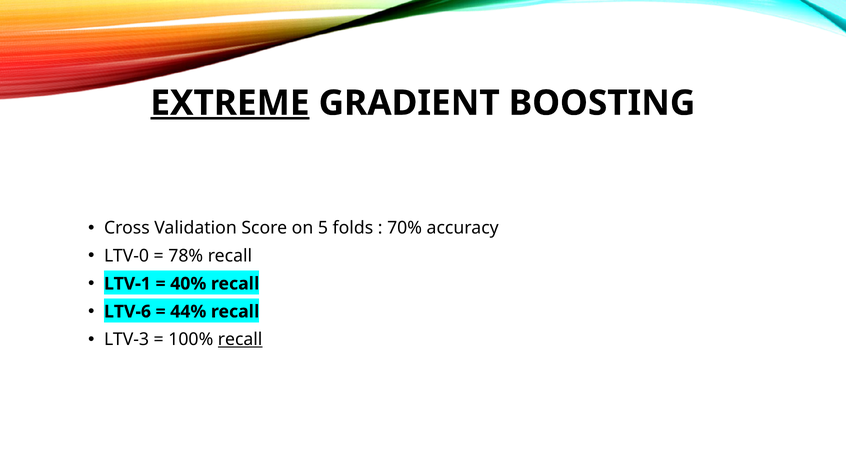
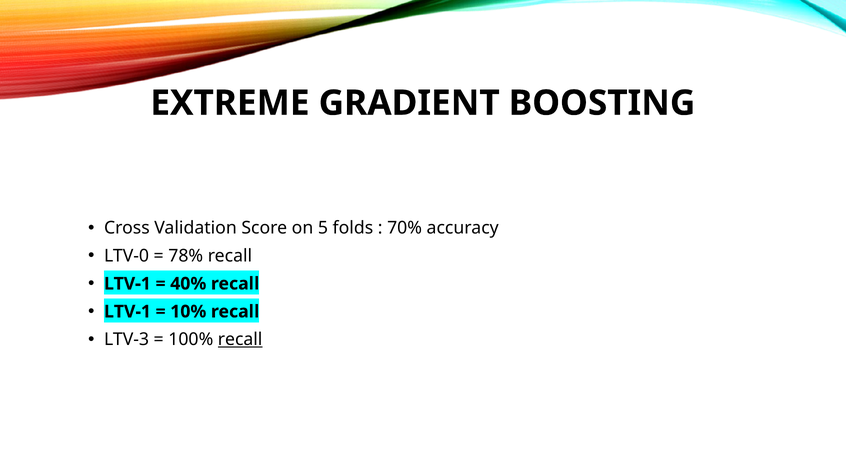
EXTREME underline: present -> none (230, 103)
LTV-6: LTV-6 -> LTV-1 (128, 312)
44%: 44% -> 10% (188, 312)
